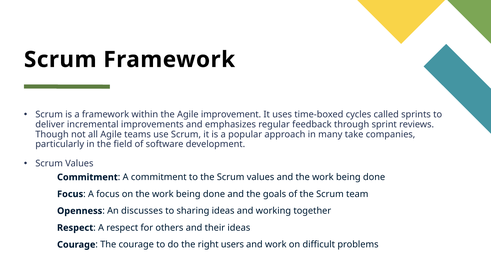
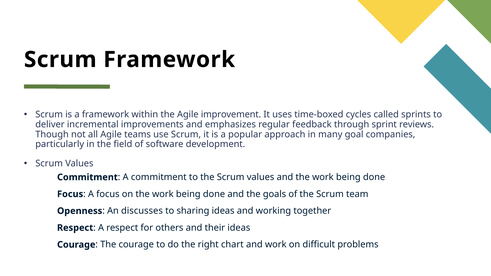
take: take -> goal (354, 134)
users: users -> chart (232, 245)
